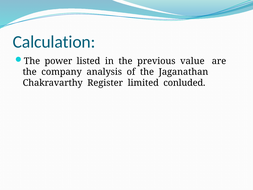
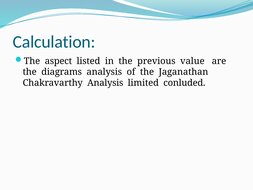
power: power -> aspect (58, 61)
company: company -> diagrams (62, 72)
Chakravarthy Register: Register -> Analysis (105, 83)
